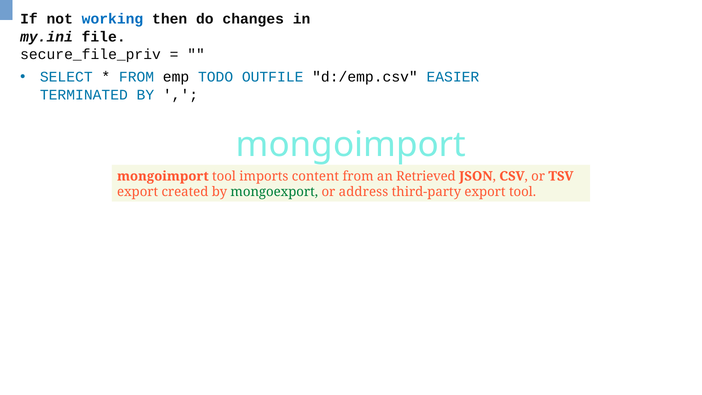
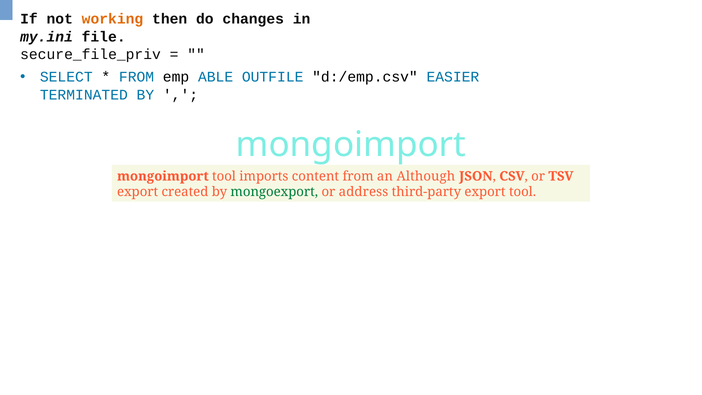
working colour: blue -> orange (112, 19)
TODO: TODO -> ABLE (216, 77)
Retrieved: Retrieved -> Although (426, 176)
